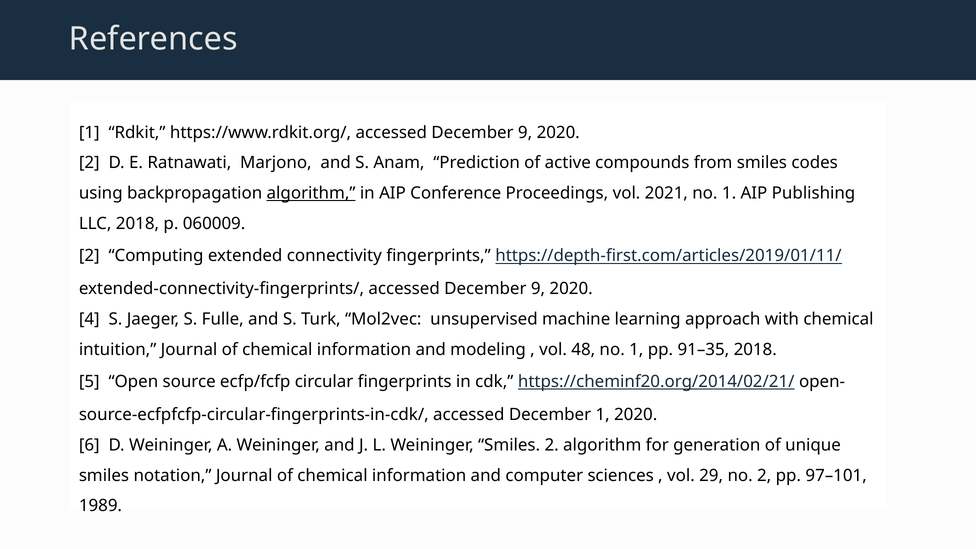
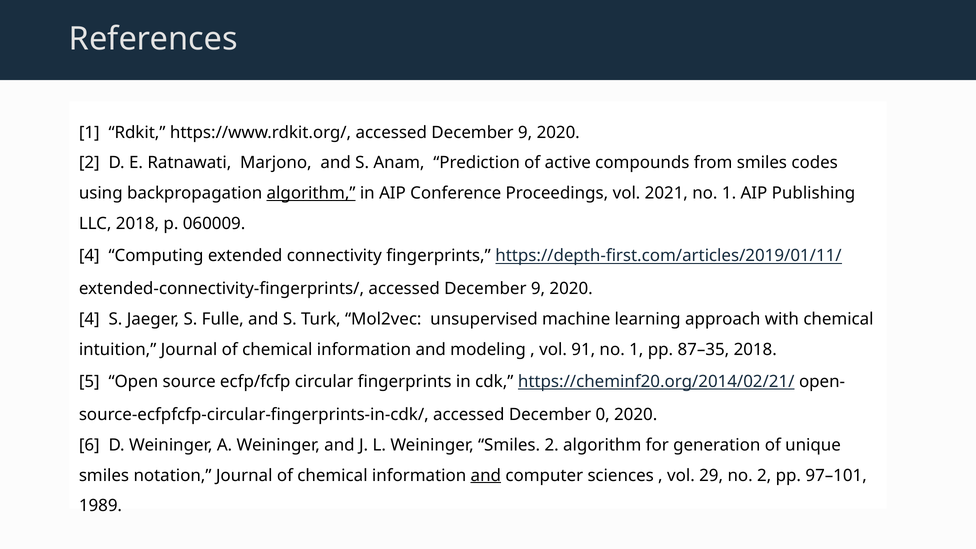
2: 2 -> 4 (89, 256)
48: 48 -> 91 (583, 350)
91–35: 91–35 -> 87–35 (703, 350)
December 1: 1 -> 0 (603, 415)
and underline: none -> present (486, 475)
